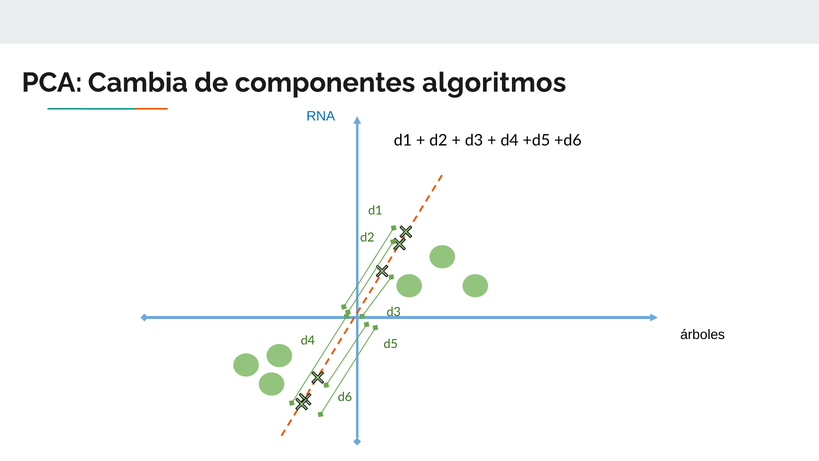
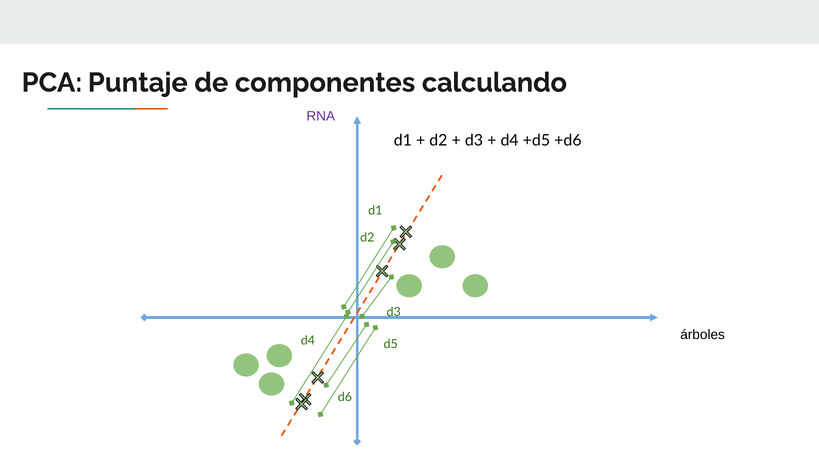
Cambia: Cambia -> Puntaje (138, 83)
algoritmos: algoritmos -> calculando (494, 83)
RNA colour: blue -> purple (321, 116)
